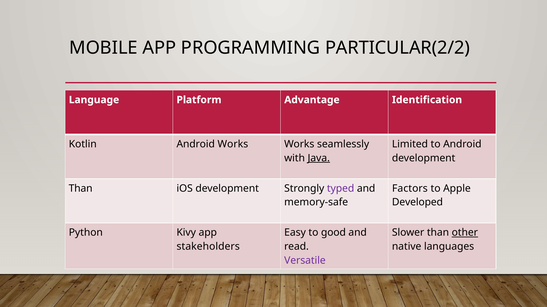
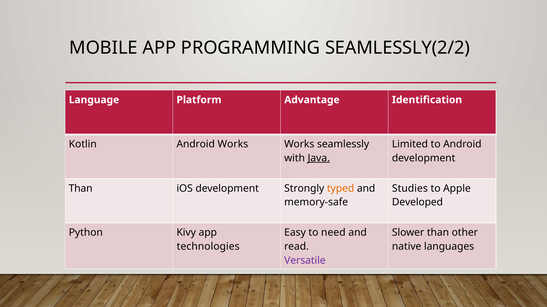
PARTICULAR(2/2: PARTICULAR(2/2 -> SEAMLESSLY(2/2 (398, 48)
typed colour: purple -> orange (341, 189)
Factors: Factors -> Studies (410, 189)
good: good -> need (333, 233)
other underline: present -> none (465, 233)
stakeholders: stakeholders -> technologies (208, 247)
